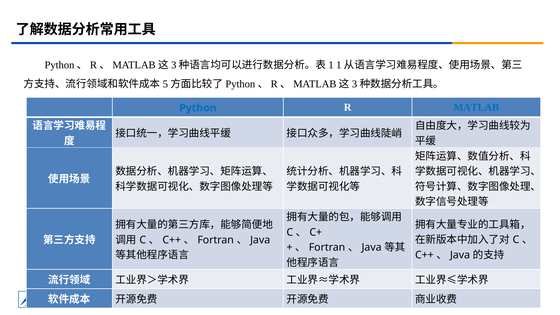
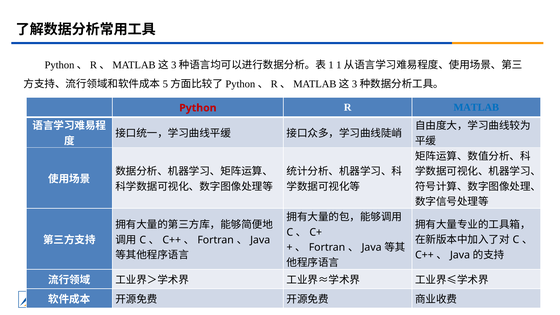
Python colour: blue -> red (198, 108)
